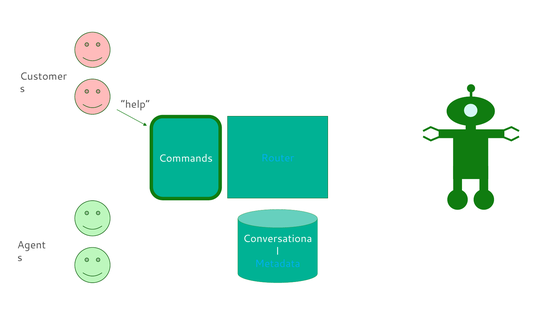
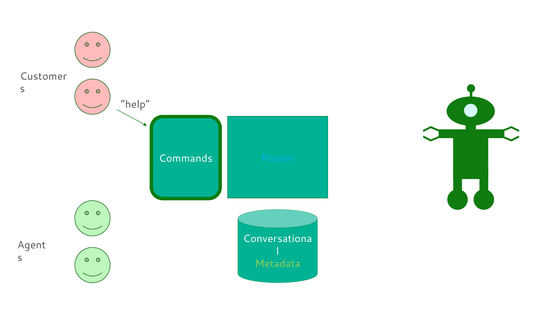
Metadata colour: light blue -> light green (278, 264)
